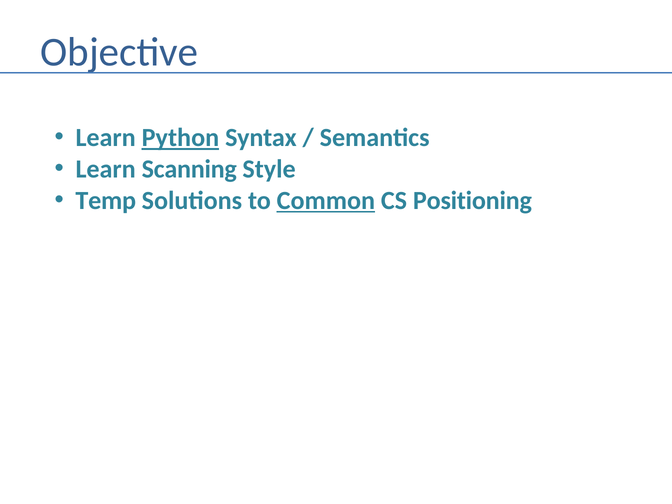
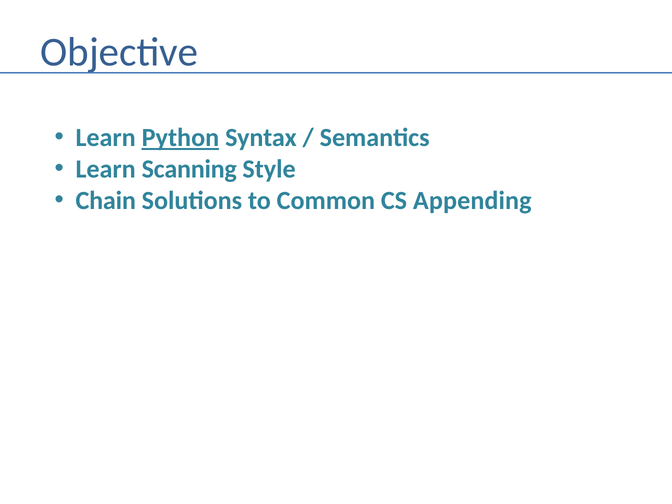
Temp: Temp -> Chain (106, 200)
Common underline: present -> none (326, 200)
Positioning: Positioning -> Appending (472, 200)
